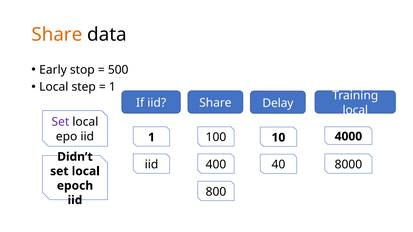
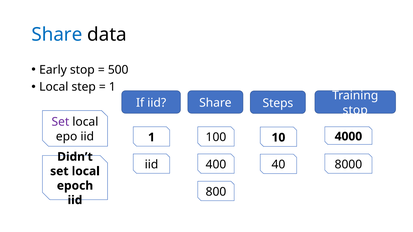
Share colour: orange -> blue (57, 35)
Delay: Delay -> Steps (278, 103)
local: local -> stop (355, 110)
